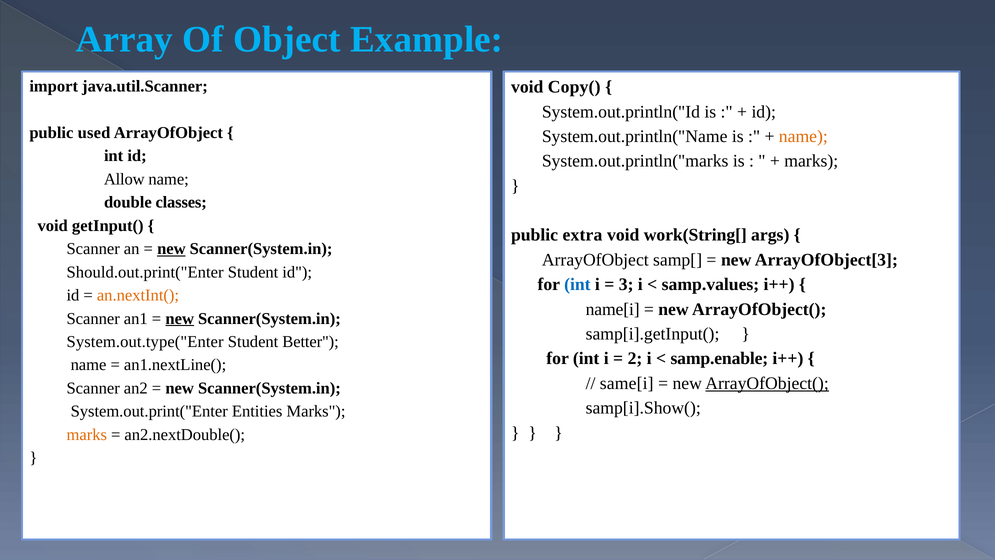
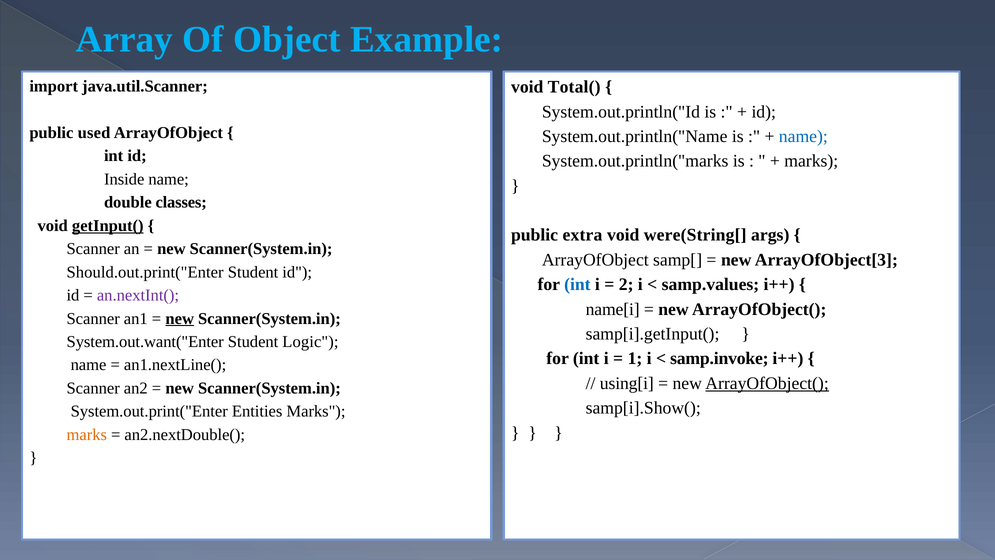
Copy(: Copy( -> Total( (574, 87)
name colour: orange -> blue (803, 136)
Allow: Allow -> Inside (124, 179)
getInput( underline: none -> present (108, 226)
work(String[: work(String[ -> were(String[ (695, 235)
new underline: present -> none (171, 249)
3: 3 -> 2 (626, 284)
an.nextInt( colour: orange -> purple (138, 295)
System.out.type("Enter: System.out.type("Enter -> System.out.want("Enter (145, 342)
Better: Better -> Logic (310, 342)
2: 2 -> 1 (635, 358)
samp.enable: samp.enable -> samp.invoke (719, 358)
same[i: same[i -> using[i (627, 383)
